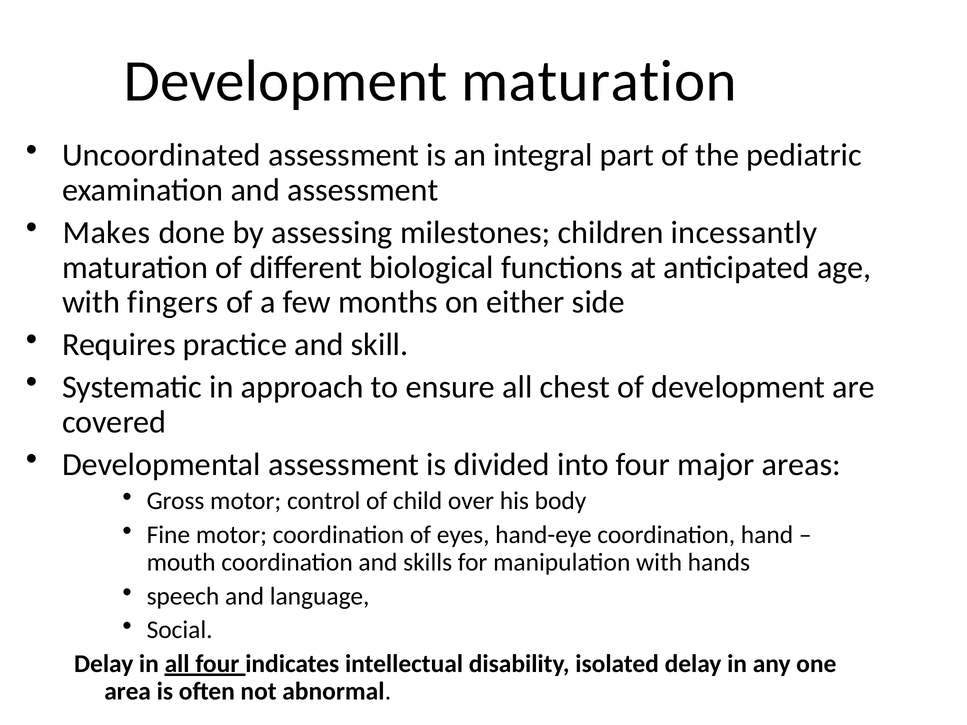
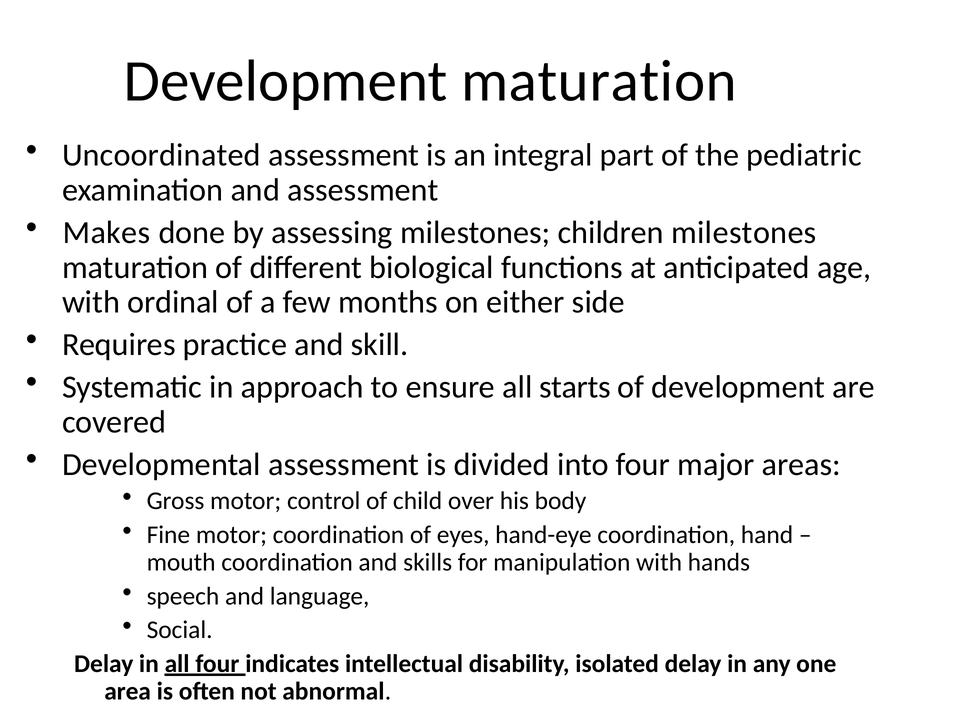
children incessantly: incessantly -> milestones (744, 233)
fingers: fingers -> ordinal (173, 302)
chest: chest -> starts (575, 387)
